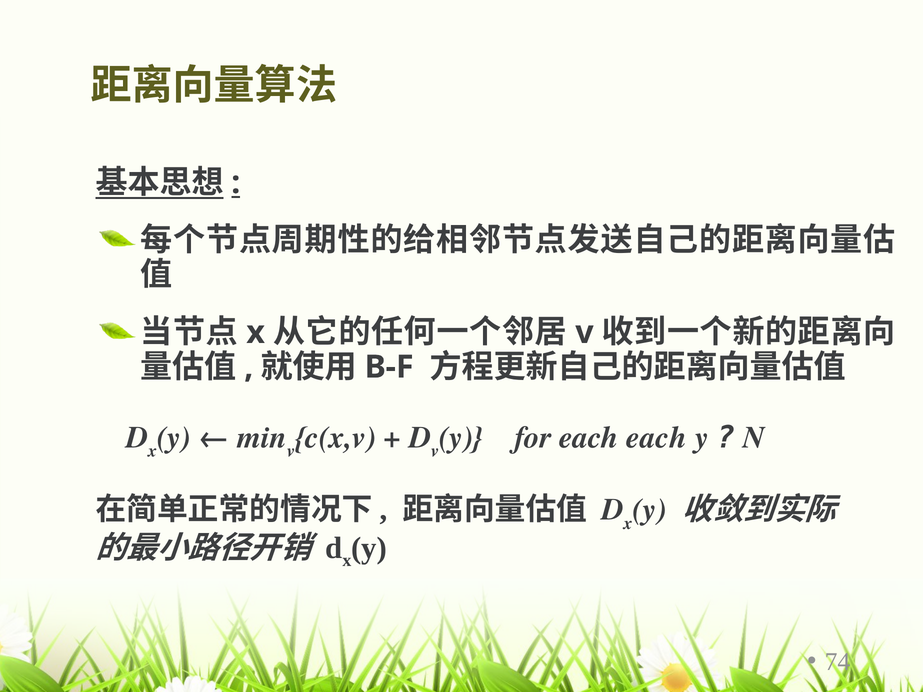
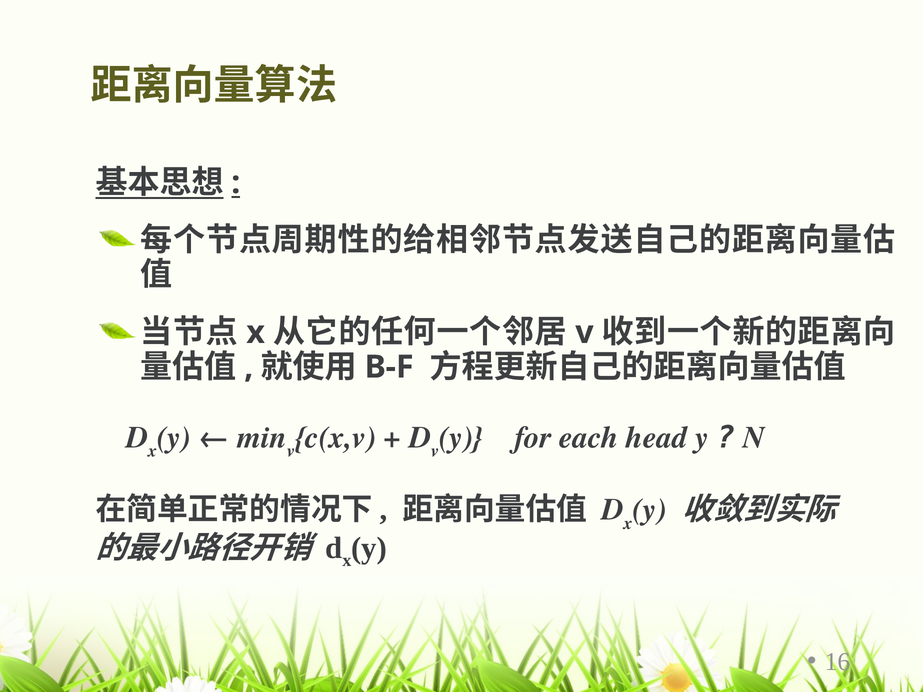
each each: each -> head (657, 438)
74: 74 -> 16 (837, 662)
